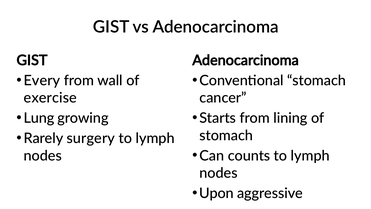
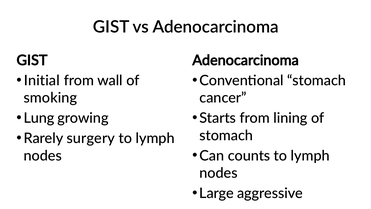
Every: Every -> Initial (42, 80)
exercise: exercise -> smoking (50, 98)
Upon: Upon -> Large (216, 193)
